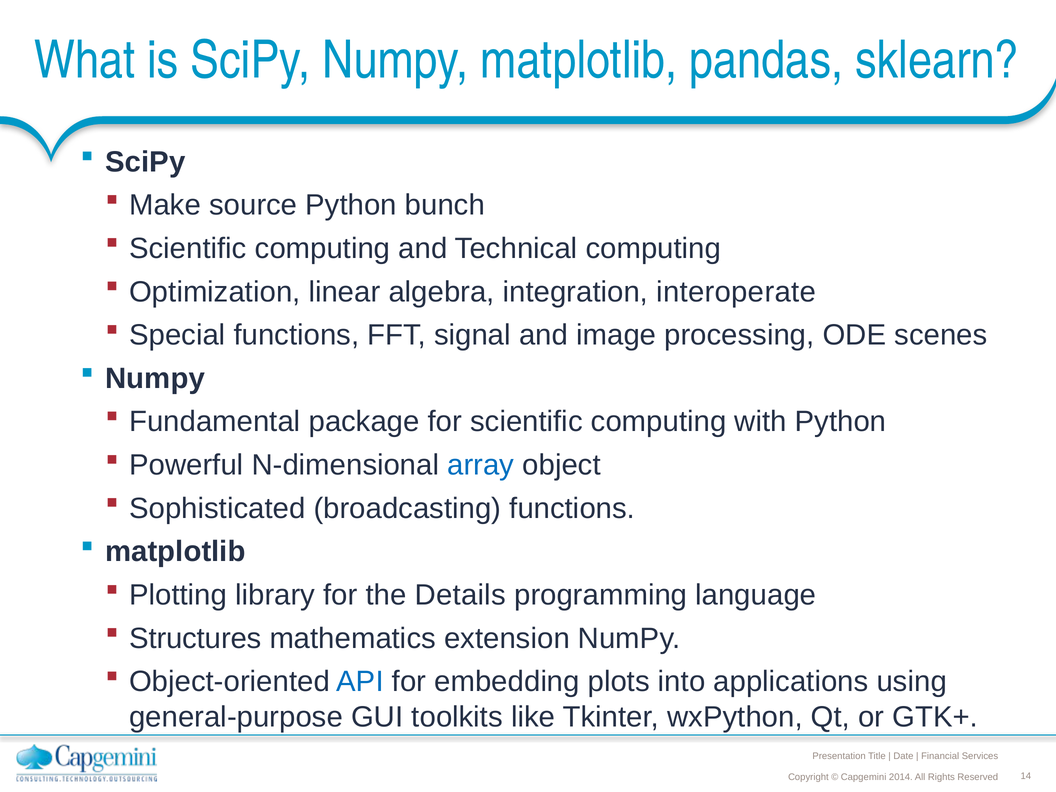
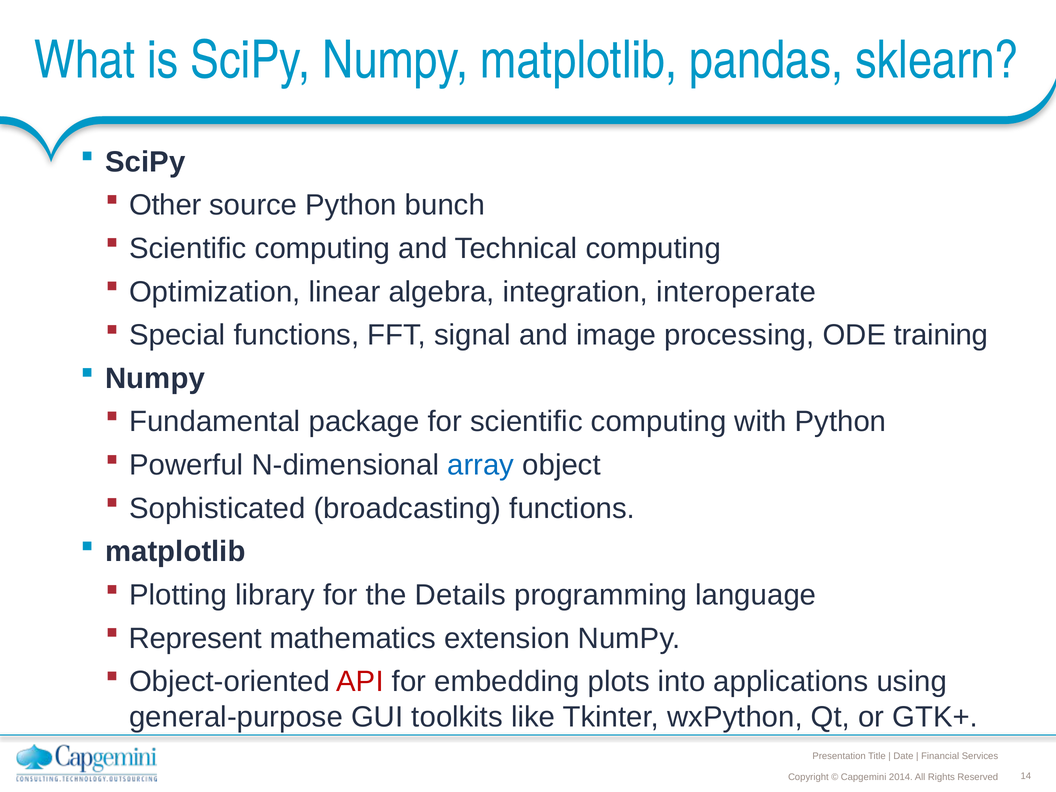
Make: Make -> Other (165, 205)
scenes: scenes -> training (941, 335)
Structures: Structures -> Represent (195, 638)
API colour: blue -> red (360, 682)
